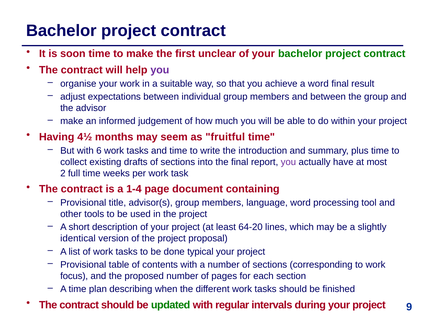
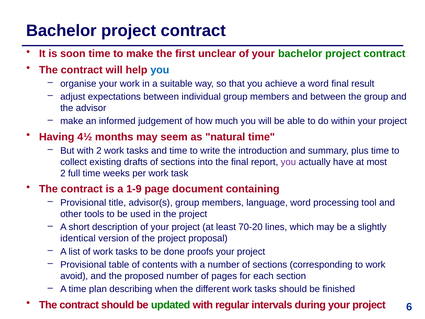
you colour: purple -> blue (160, 70)
fruitful: fruitful -> natural (225, 137)
with 6: 6 -> 2 (99, 150)
1-4: 1-4 -> 1-9 (134, 189)
64-20: 64-20 -> 70-20 (251, 227)
typical: typical -> proofs (200, 251)
focus: focus -> avoid (74, 276)
9: 9 -> 6 (409, 307)
